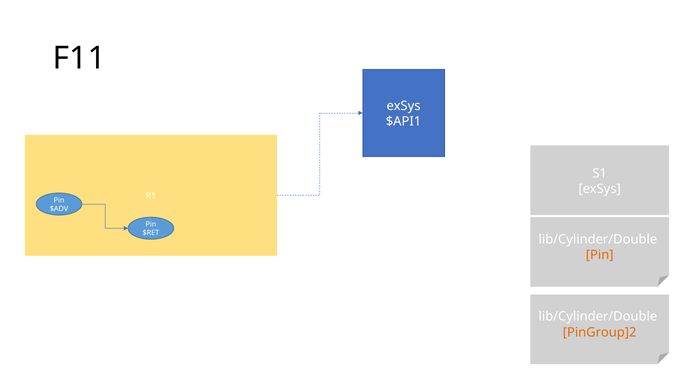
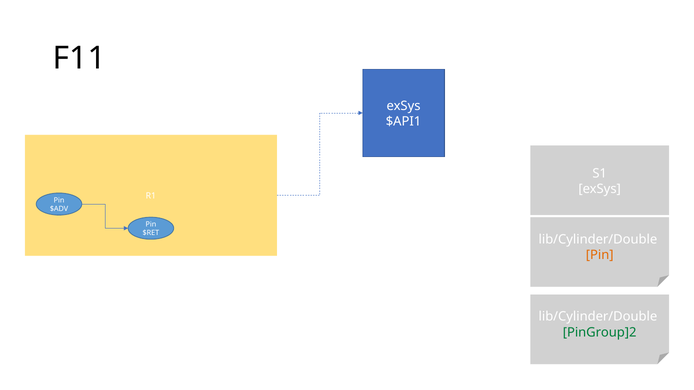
PinGroup]2 colour: orange -> green (600, 333)
